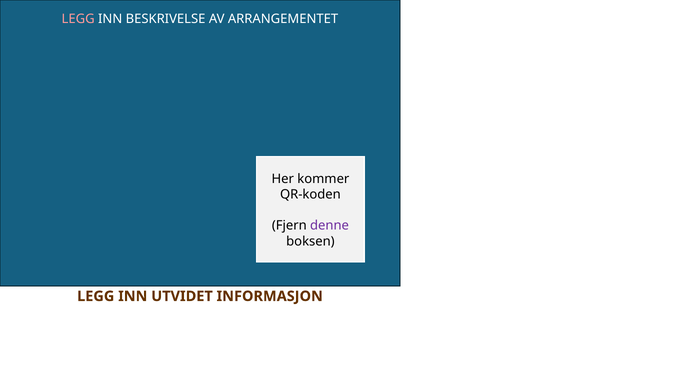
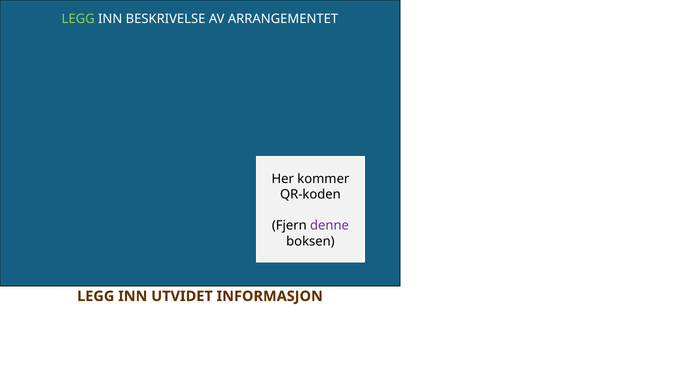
LEGG colour: pink -> light green (78, 19)
